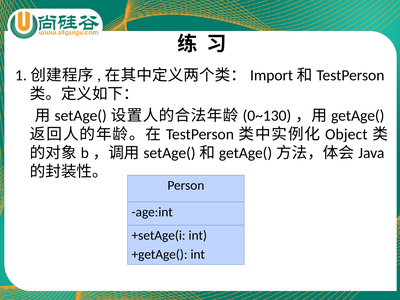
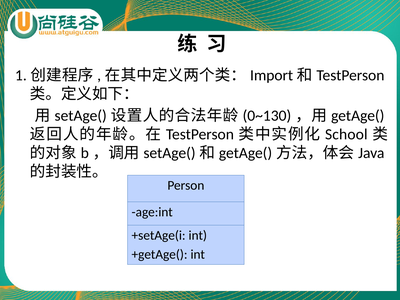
Object: Object -> School (346, 134)
